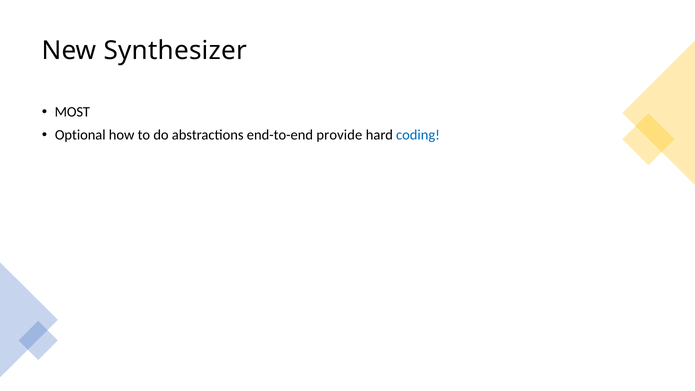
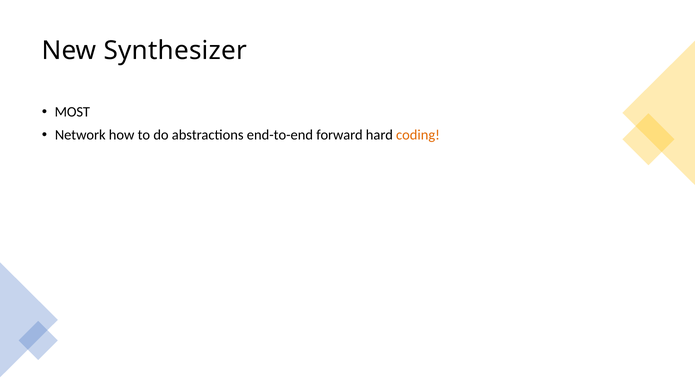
Optional: Optional -> Network (80, 135)
provide: provide -> forward (339, 135)
coding colour: blue -> orange (418, 135)
